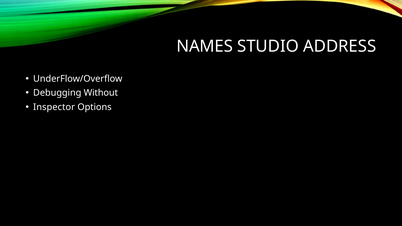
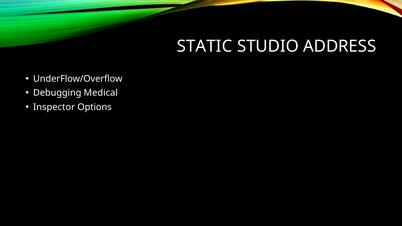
NAMES: NAMES -> STATIC (205, 46)
Without: Without -> Medical (101, 93)
